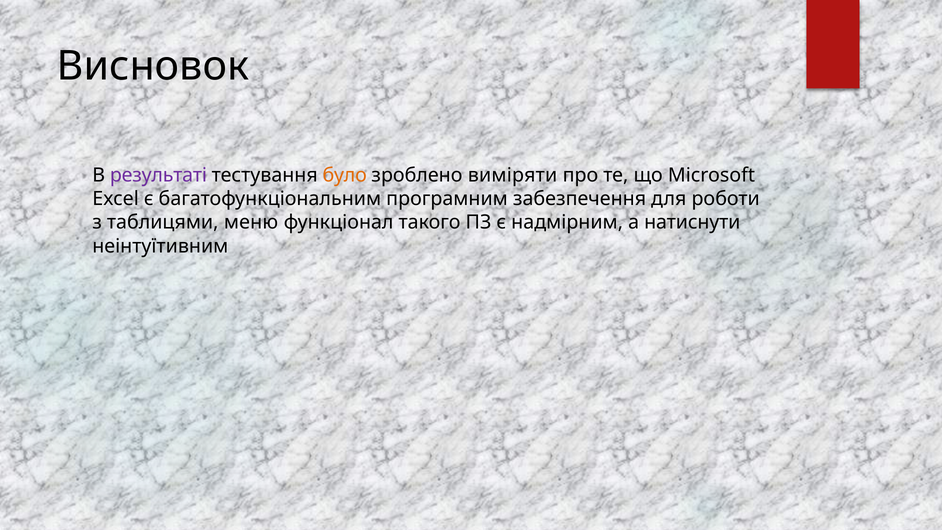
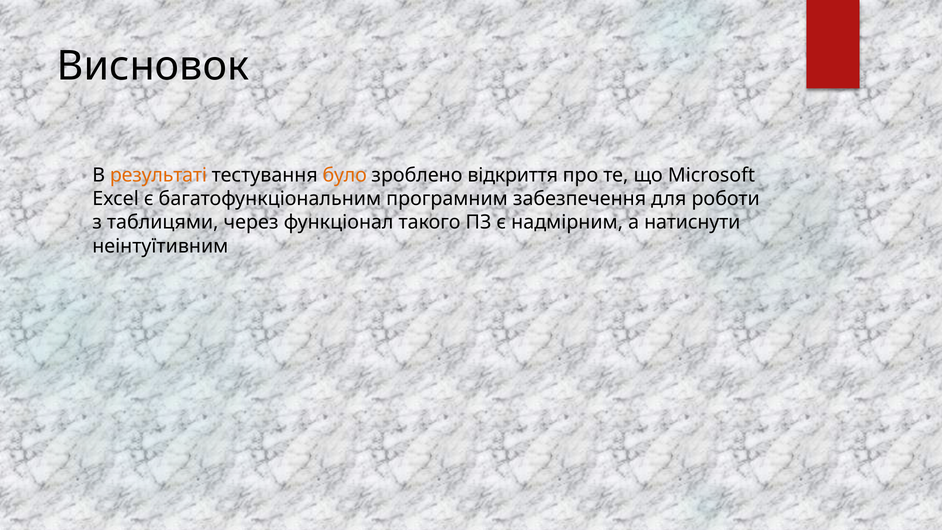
результаті colour: purple -> orange (158, 175)
виміряти: виміряти -> відкриття (513, 175)
меню: меню -> через (251, 222)
